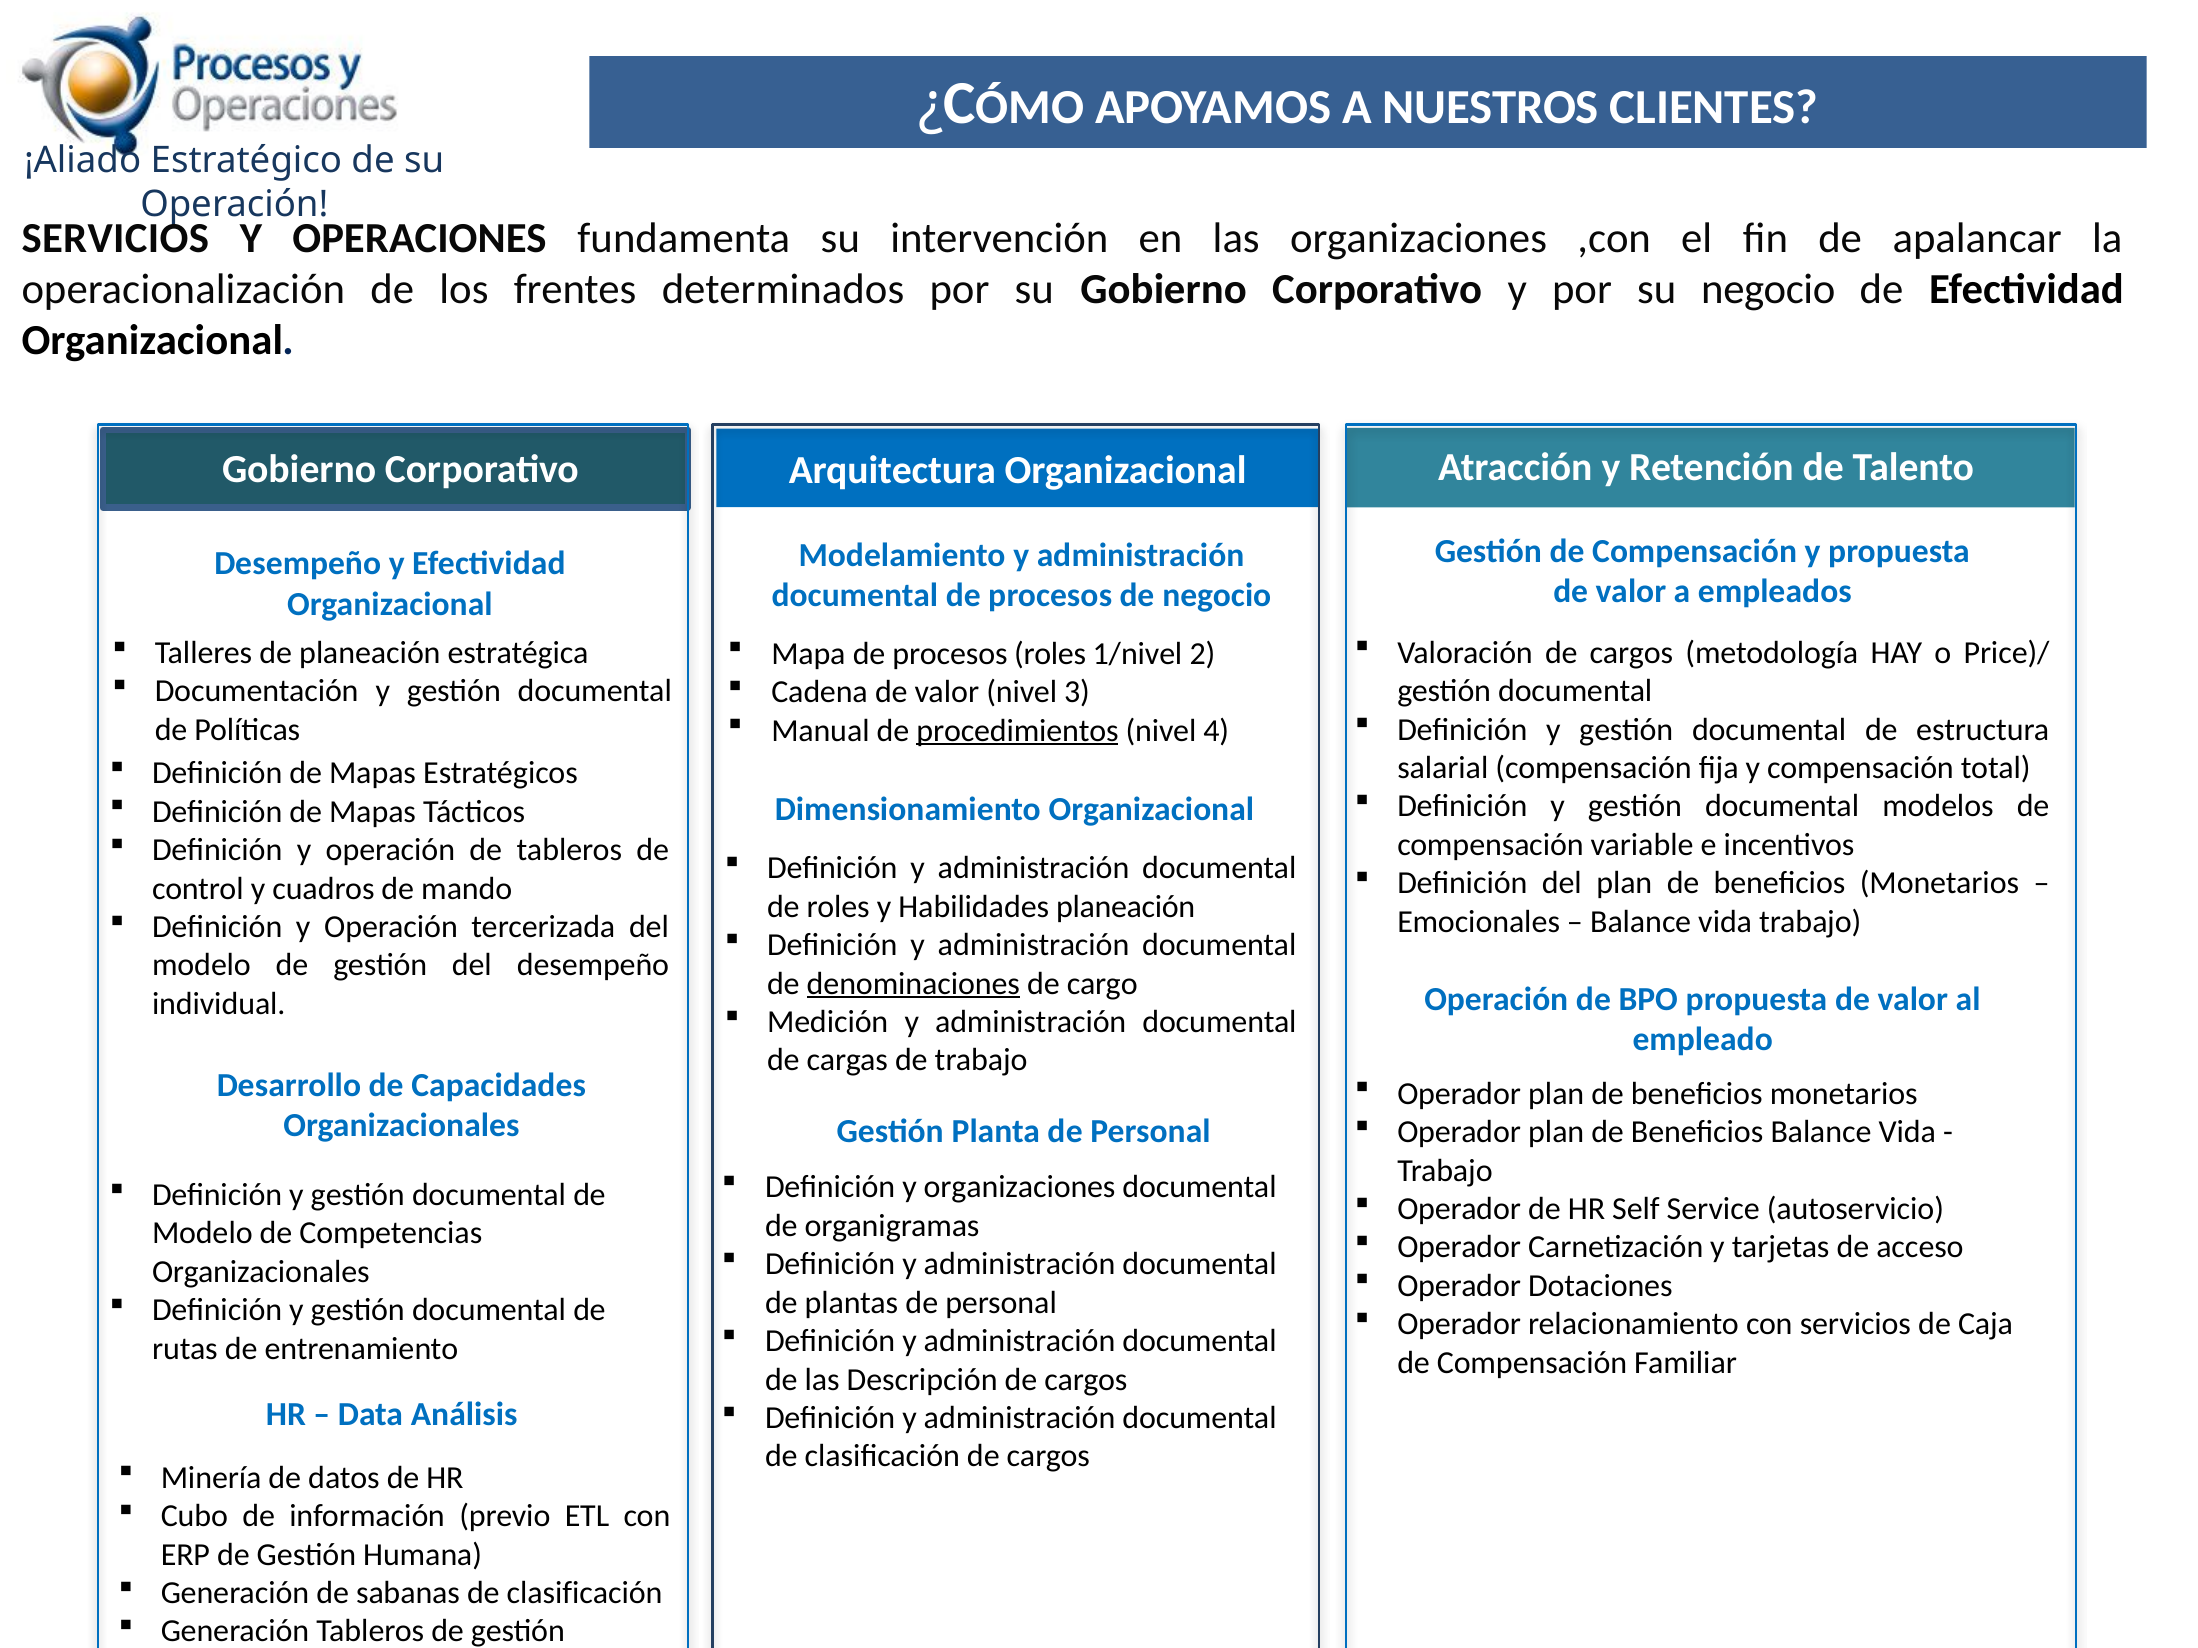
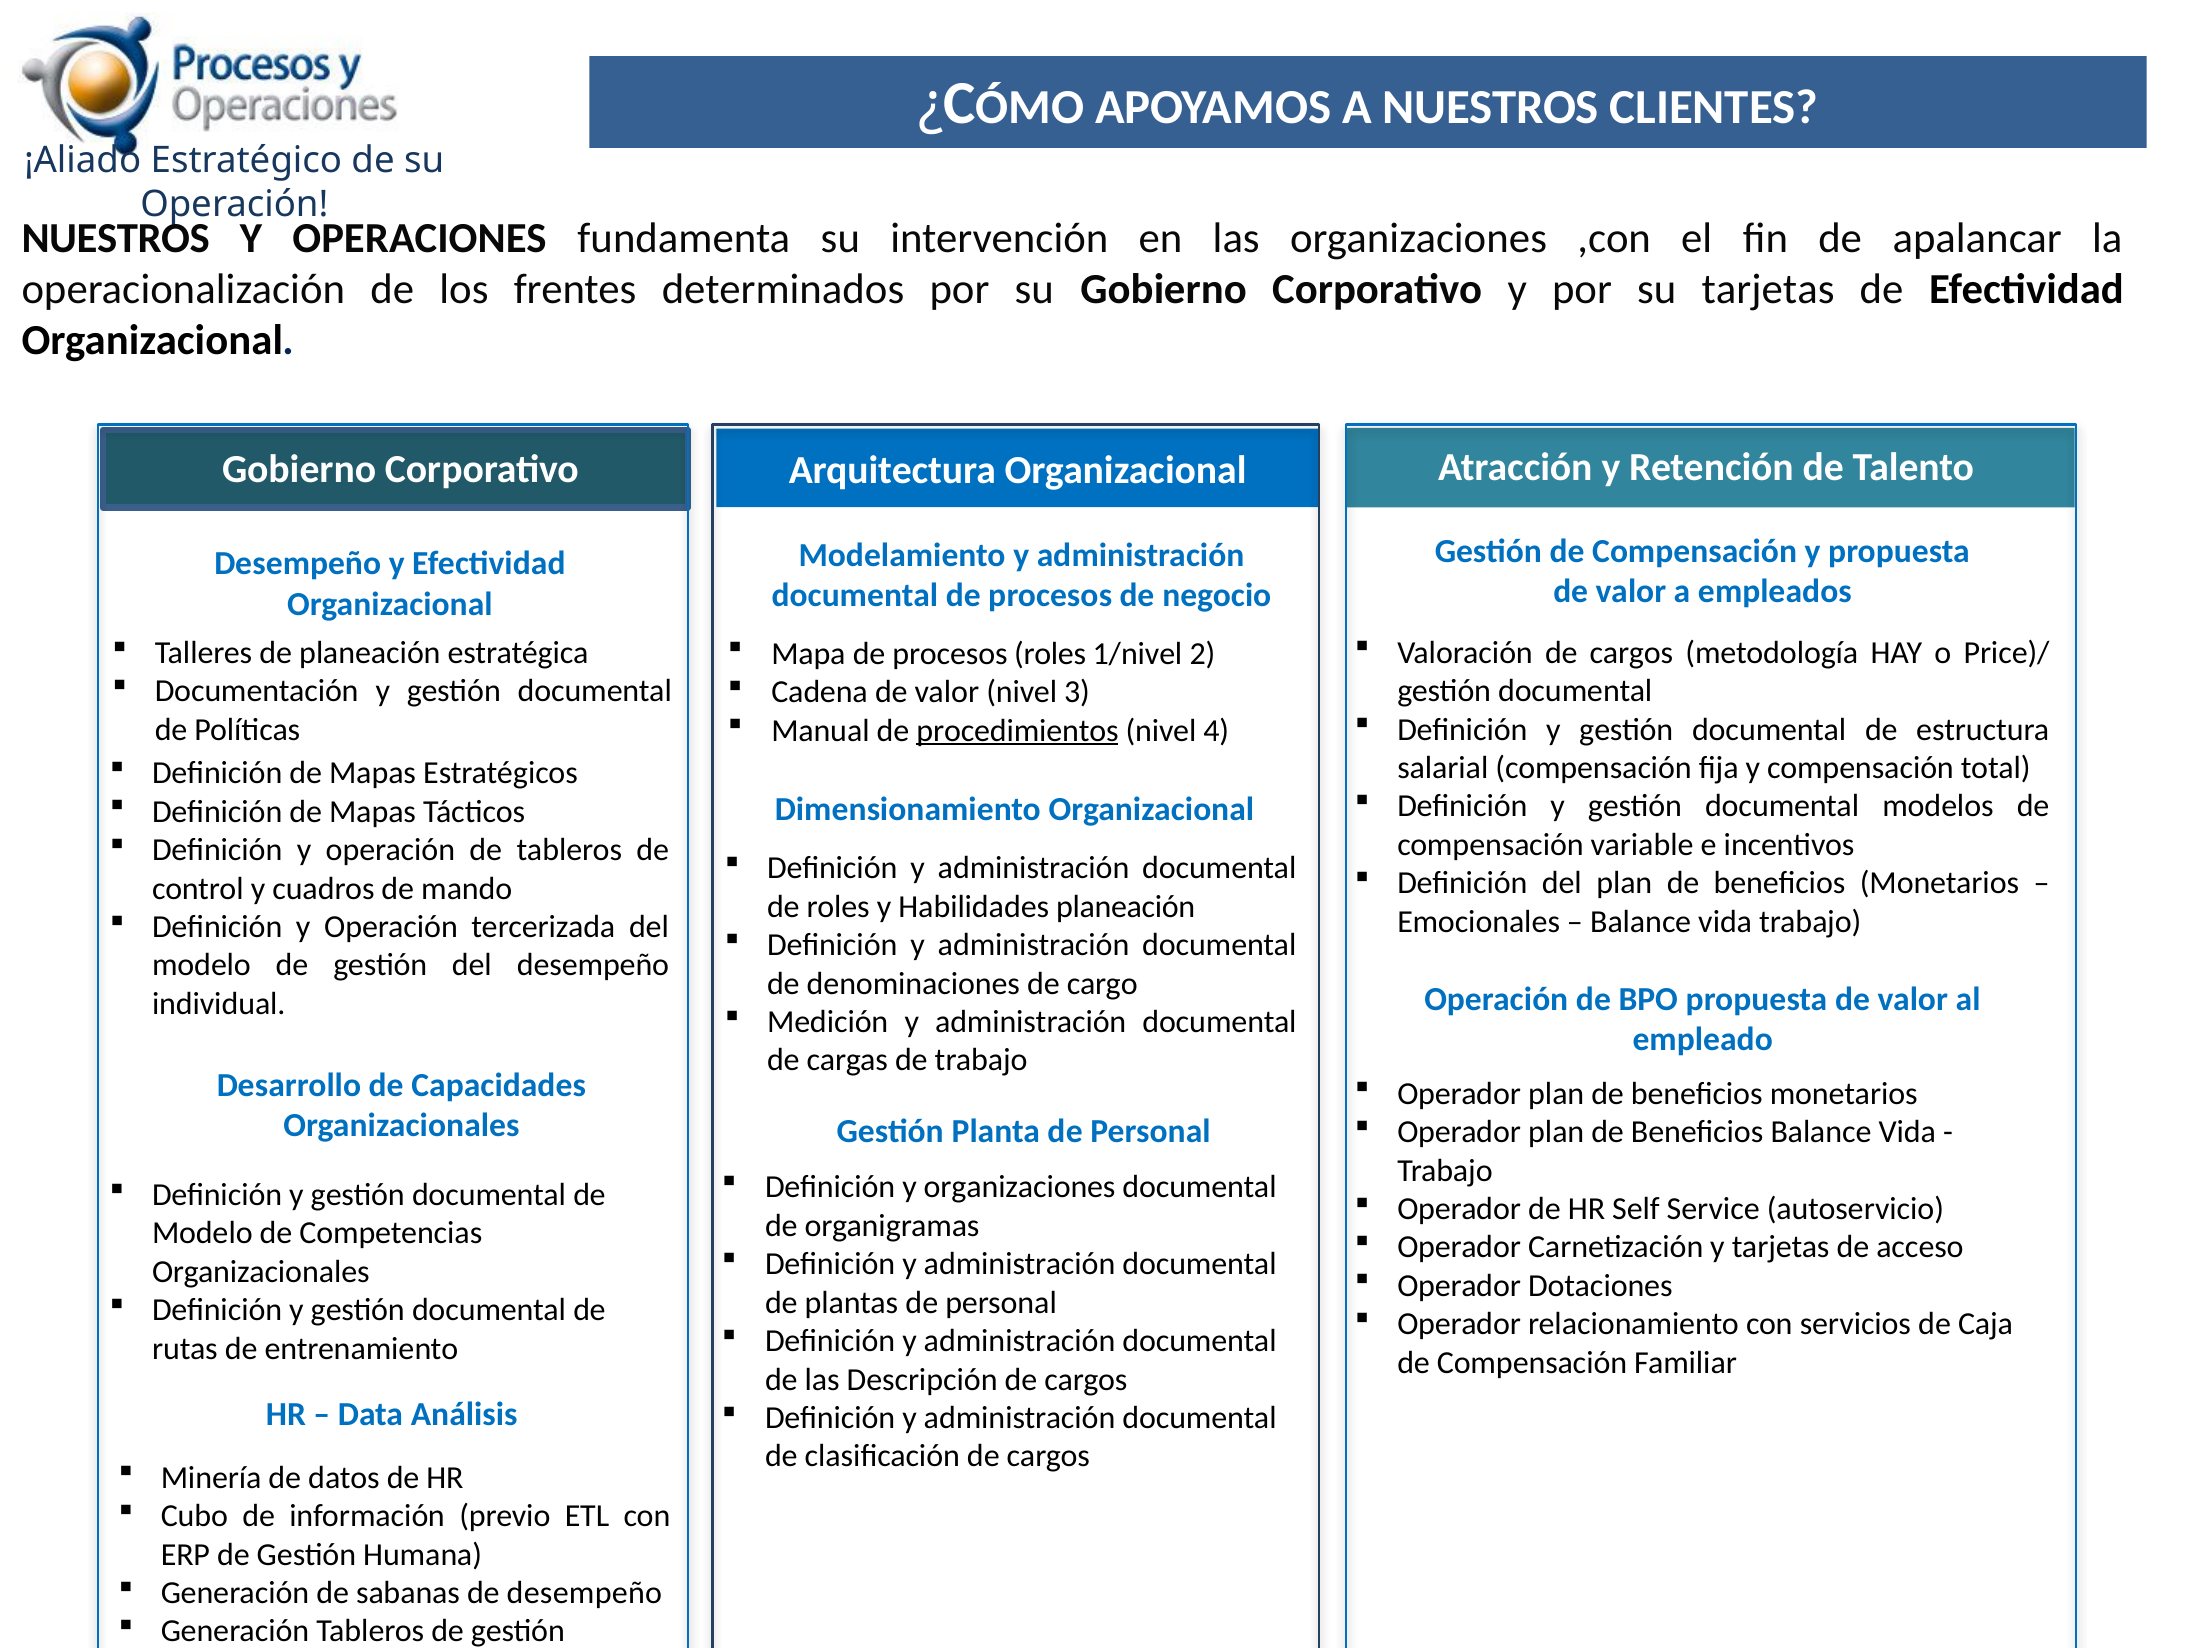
SERVICIOS: SERVICIOS -> NUESTROS (116, 238)
su negocio: negocio -> tarjetas (1768, 290)
denominaciones underline: present -> none (913, 984)
sabanas de clasificación: clasificación -> desempeño (584, 1593)
